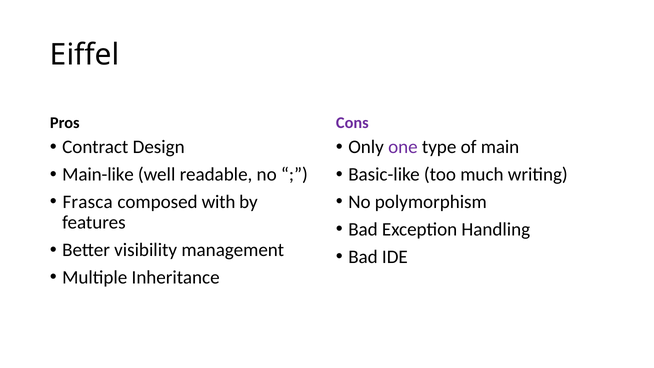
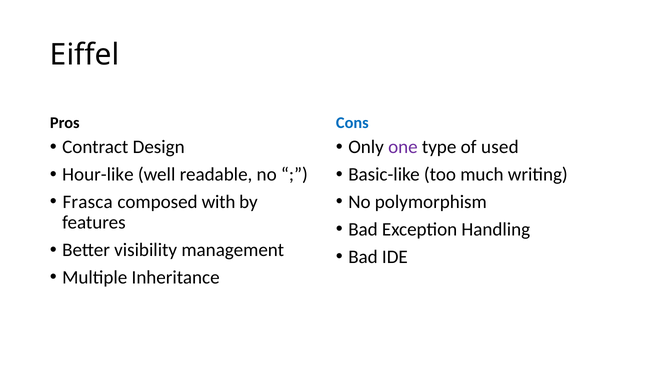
Cons colour: purple -> blue (352, 123)
main: main -> used (500, 147)
Main-like: Main-like -> Hour-like (98, 174)
